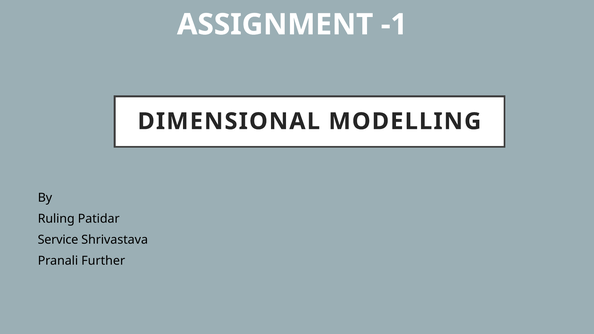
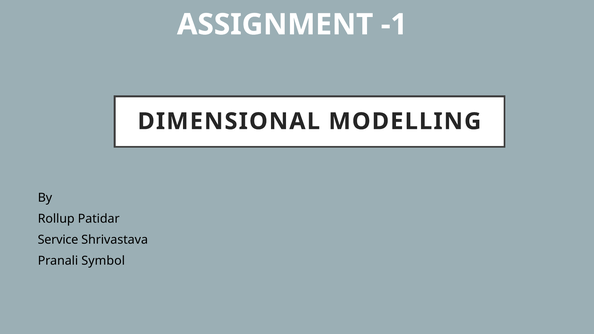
Ruling: Ruling -> Rollup (56, 219)
Further: Further -> Symbol (103, 261)
